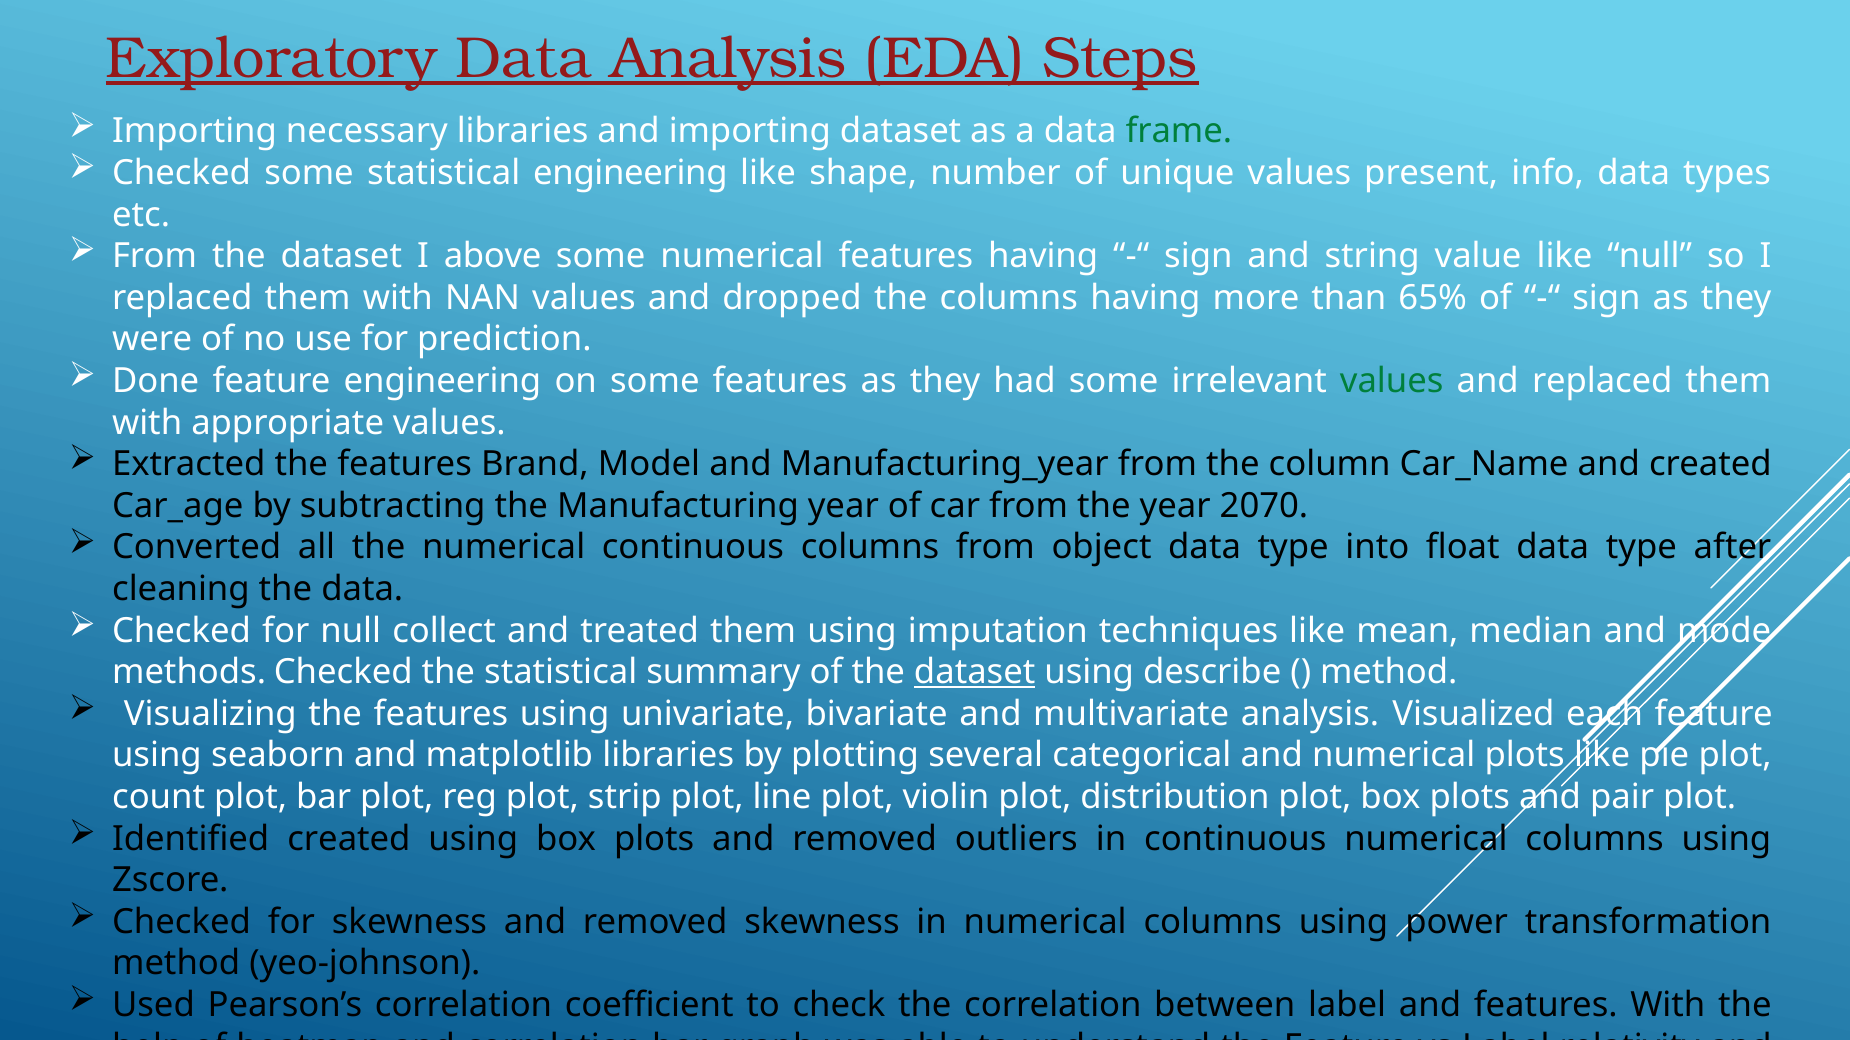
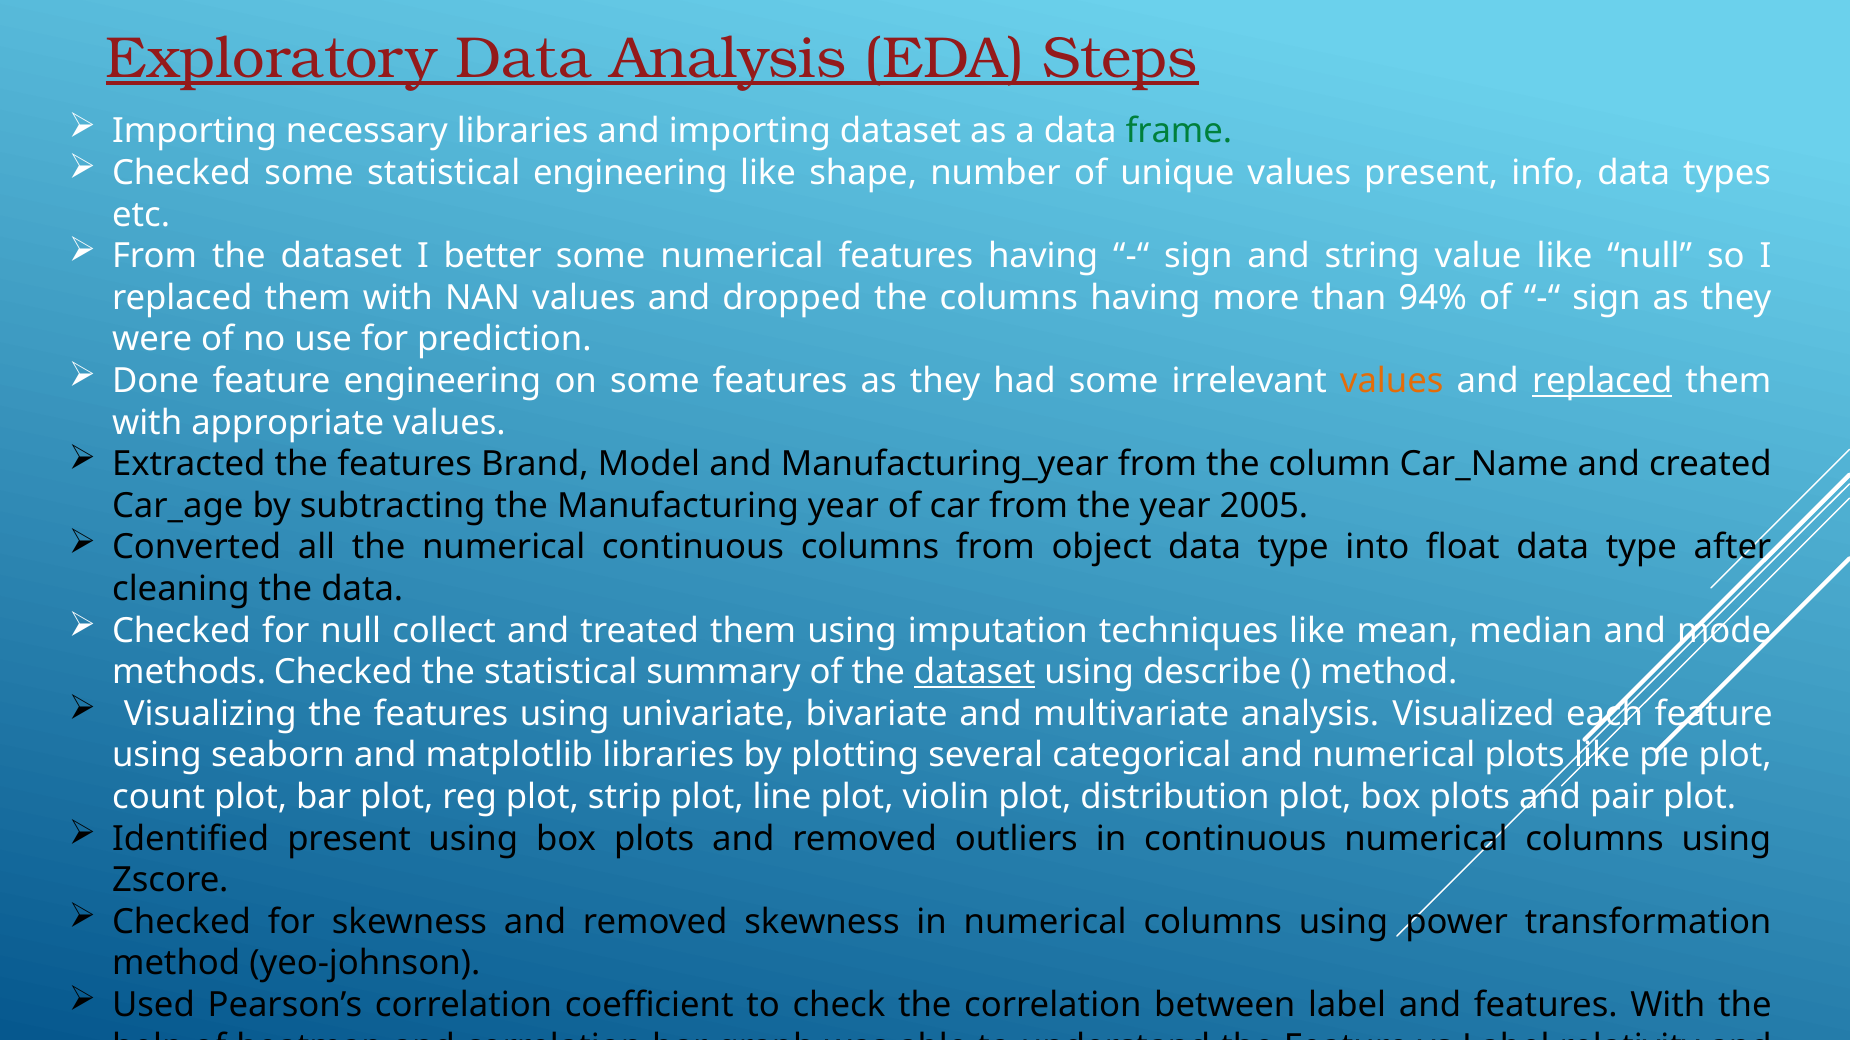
above: above -> better (493, 256)
65%: 65% -> 94% (1433, 298)
values colour: green -> orange (1392, 381)
replaced underline: none -> present (1602, 381)
2070: 2070 -> 2005 (1264, 506)
Identified created: created -> present (349, 839)
